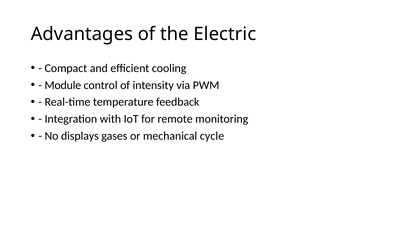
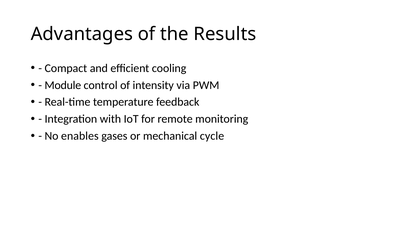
Electric: Electric -> Results (225, 34)
displays: displays -> enables (80, 136)
